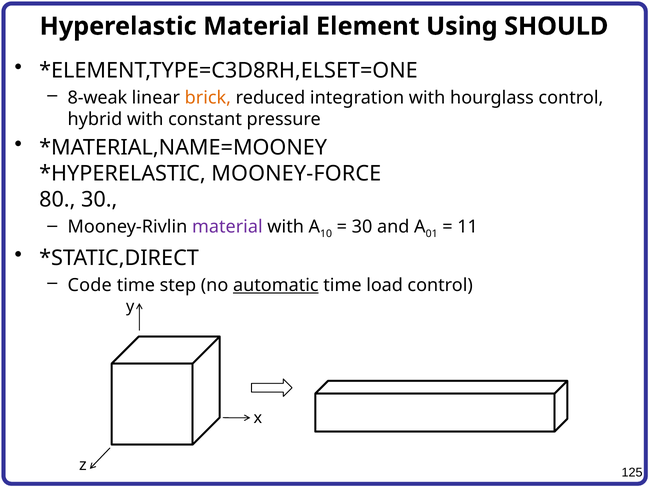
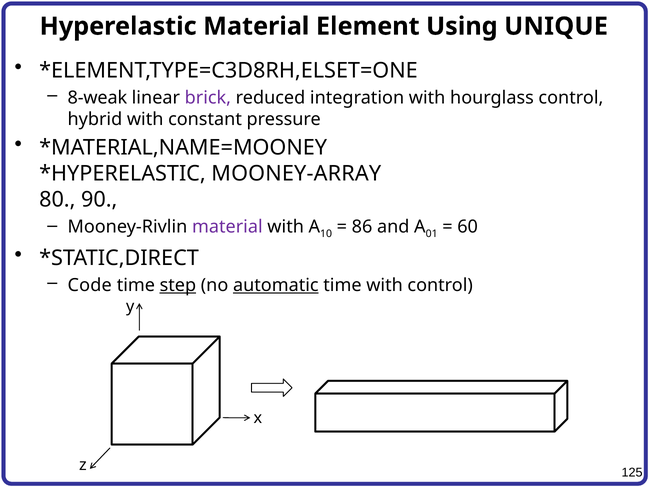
SHOULD: SHOULD -> UNIQUE (556, 26)
brick colour: orange -> purple (208, 98)
MOONEY-FORCE: MOONEY-FORCE -> MOONEY-ARRAY (296, 173)
80 30: 30 -> 90 (99, 199)
30: 30 -> 86 (362, 227)
11: 11 -> 60 (468, 227)
step underline: none -> present (178, 285)
time load: load -> with (385, 285)
